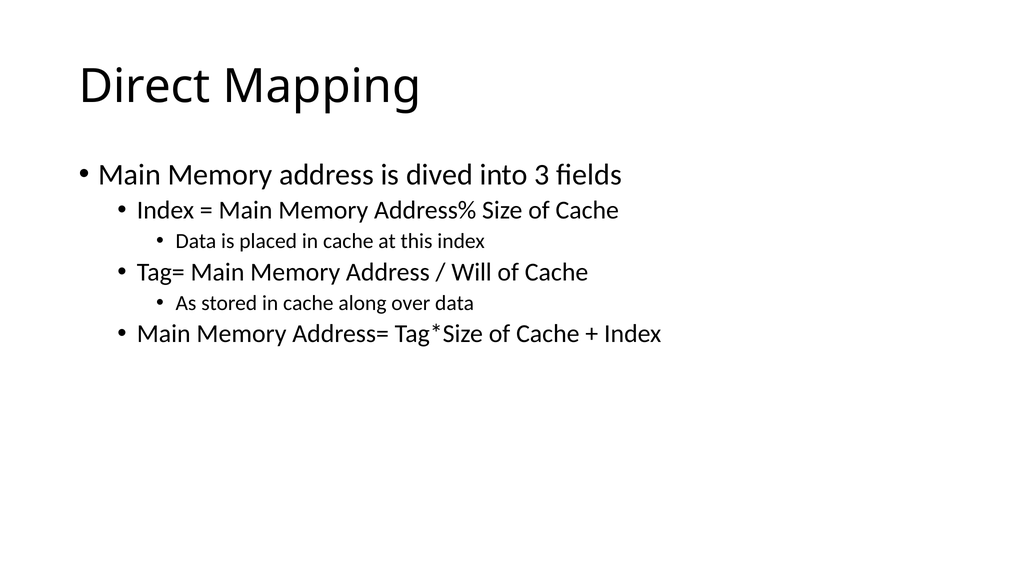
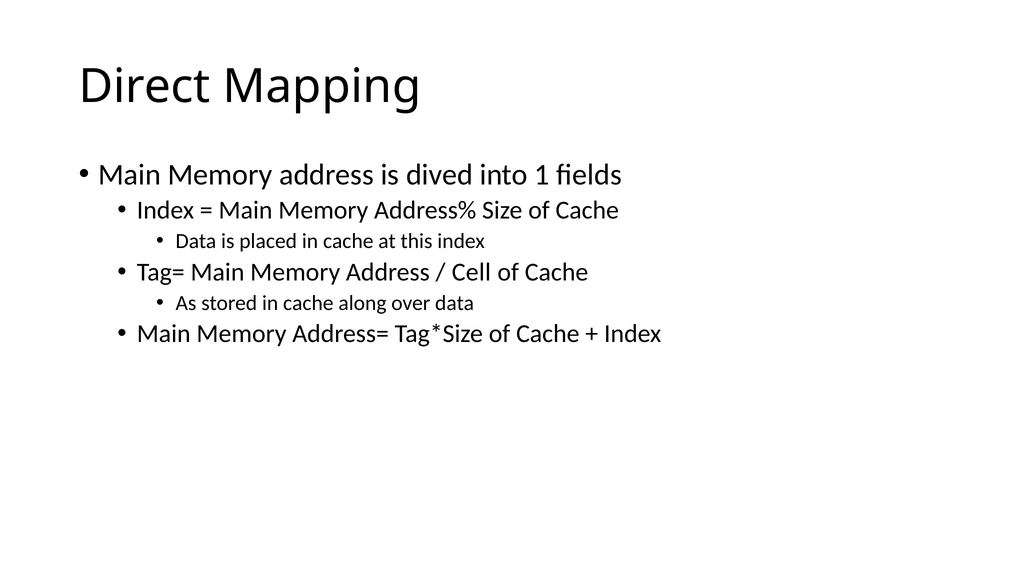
3: 3 -> 1 (542, 175)
Will: Will -> Cell (471, 272)
